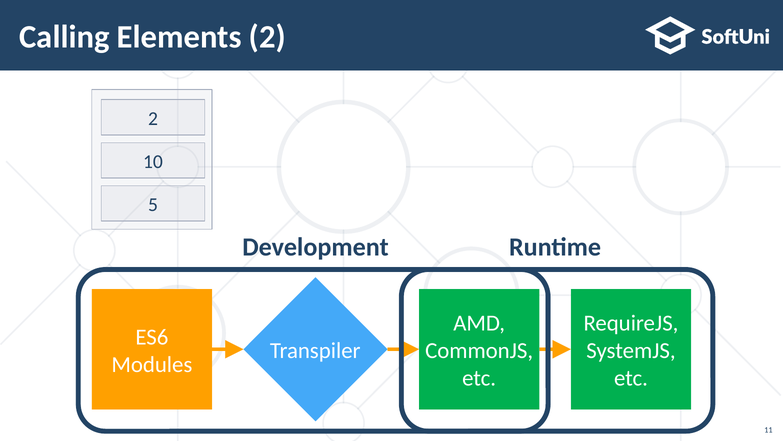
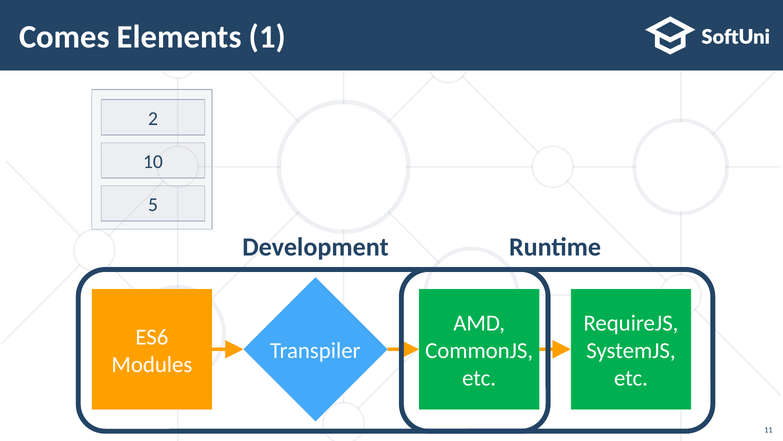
Calling: Calling -> Comes (64, 37)
Elements 2: 2 -> 1 (267, 37)
